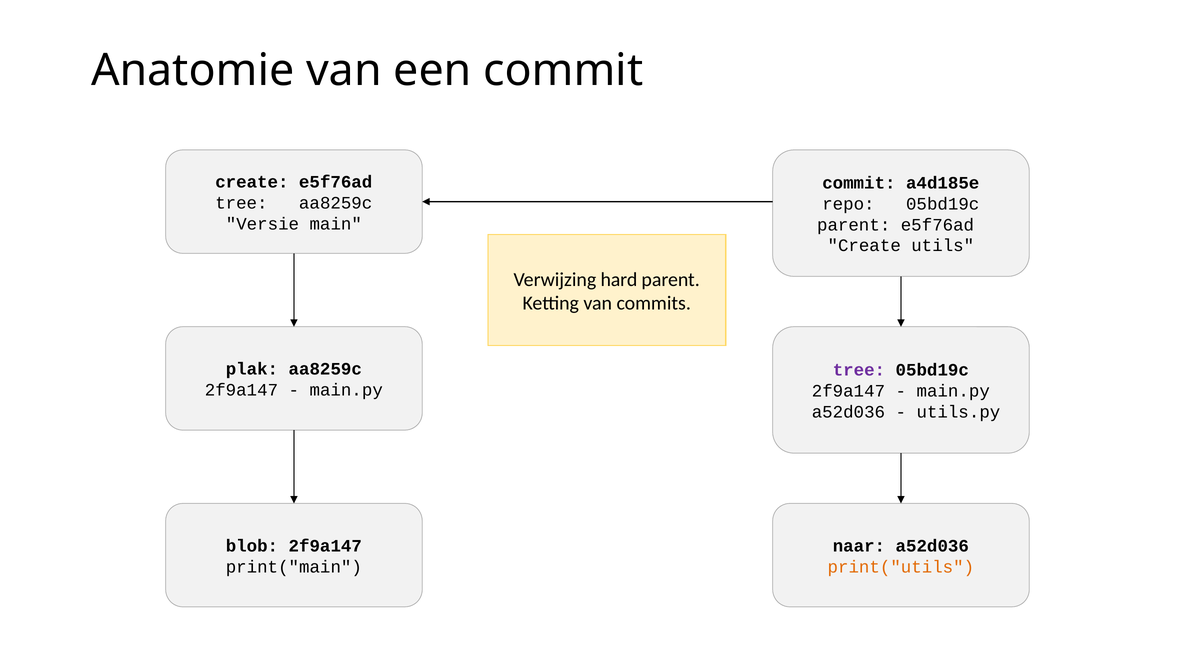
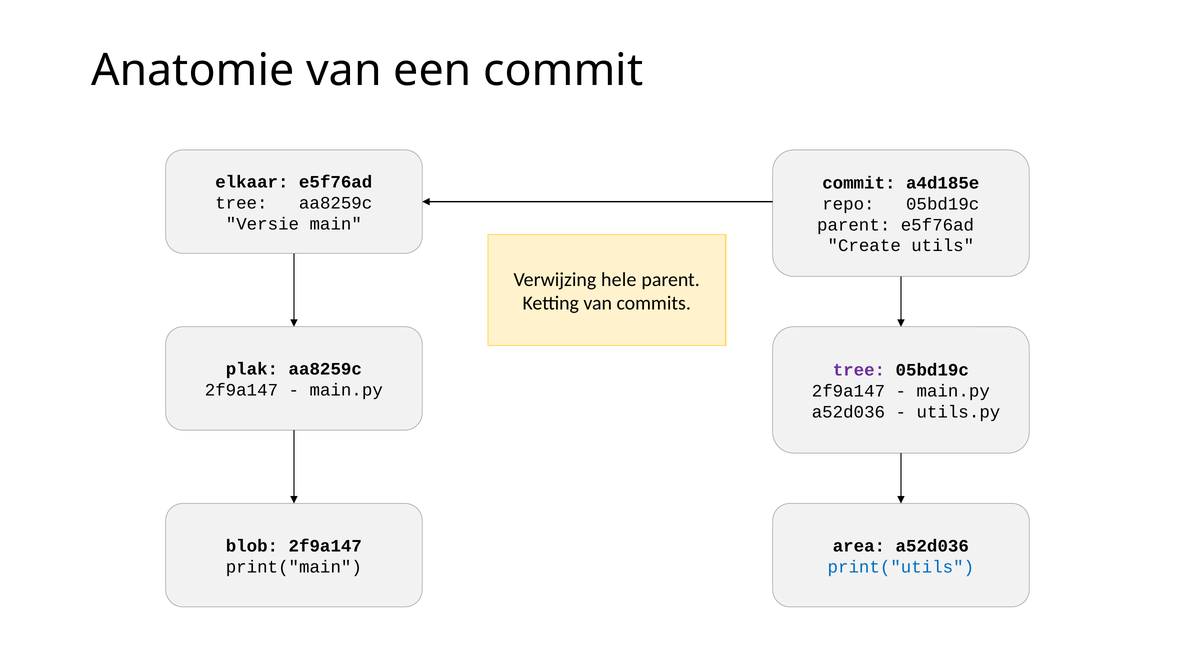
create: create -> elkaar (252, 182)
hard: hard -> hele (619, 280)
naar: naar -> area (859, 546)
print("utils colour: orange -> blue (901, 567)
